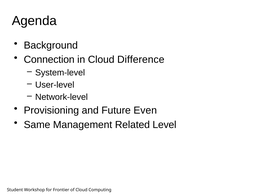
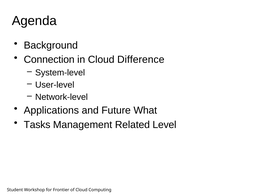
Provisioning: Provisioning -> Applications (51, 110)
Even: Even -> What (145, 110)
Same: Same -> Tasks (37, 124)
